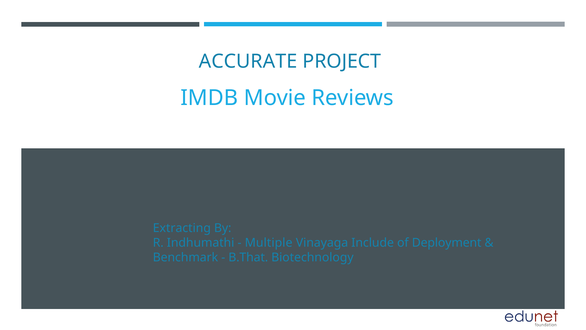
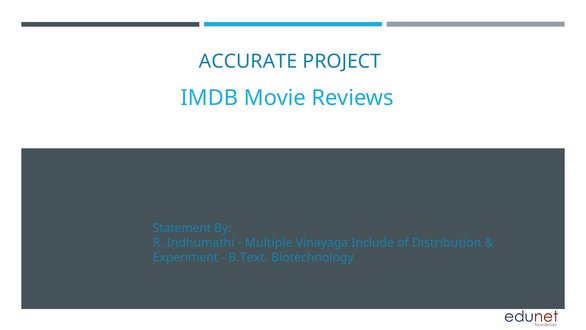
Extracting: Extracting -> Statement (182, 228)
Deployment: Deployment -> Distribution (447, 243)
Benchmark: Benchmark -> Experiment (185, 257)
B.That: B.That -> B.Text (248, 257)
